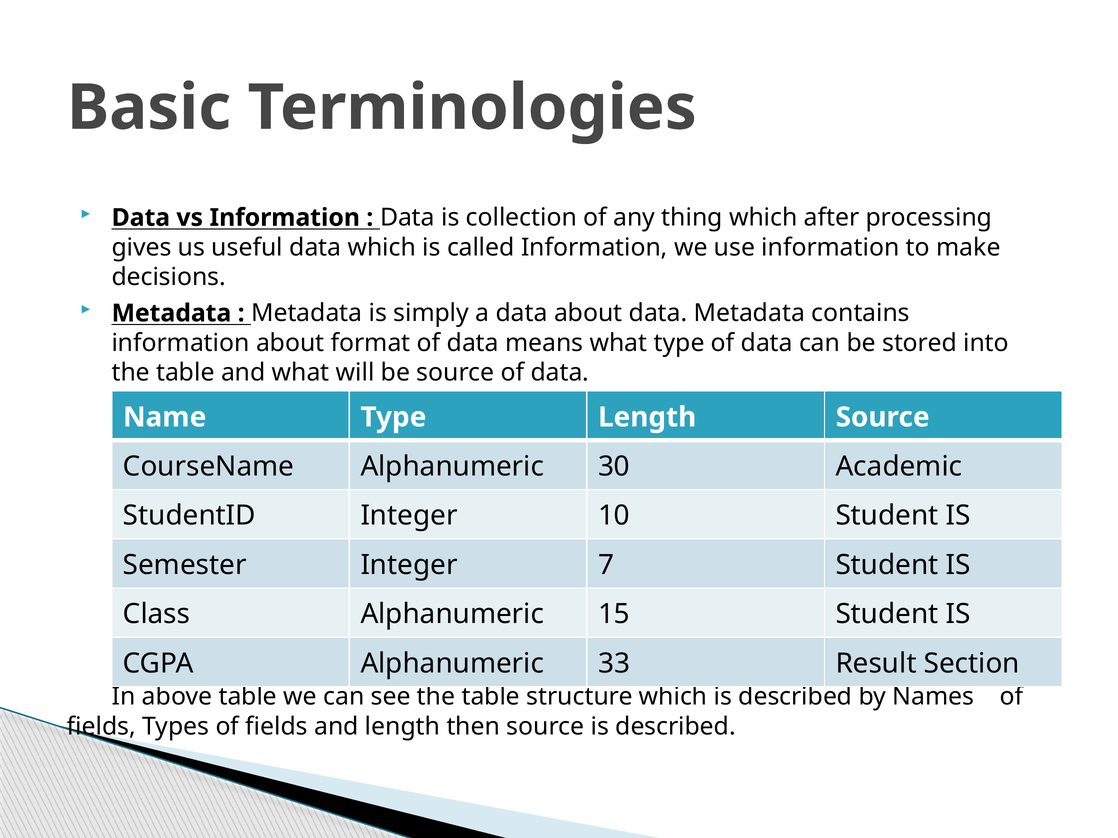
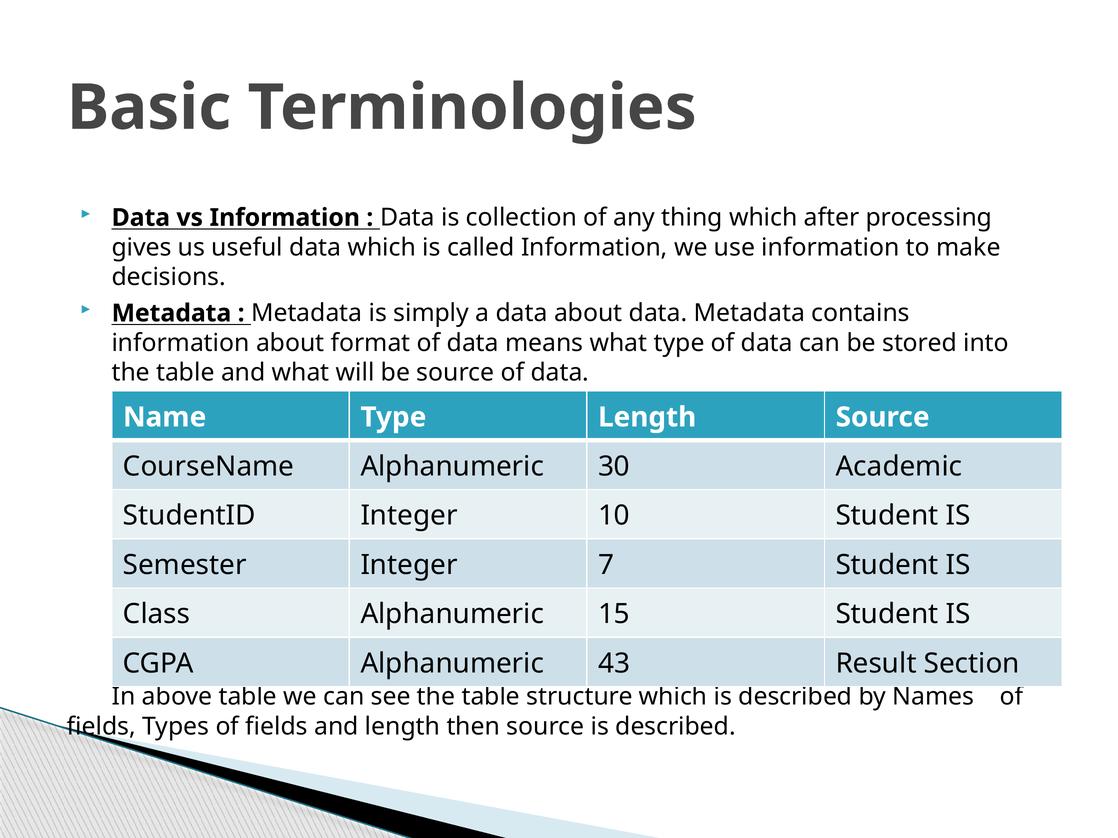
33: 33 -> 43 (614, 664)
